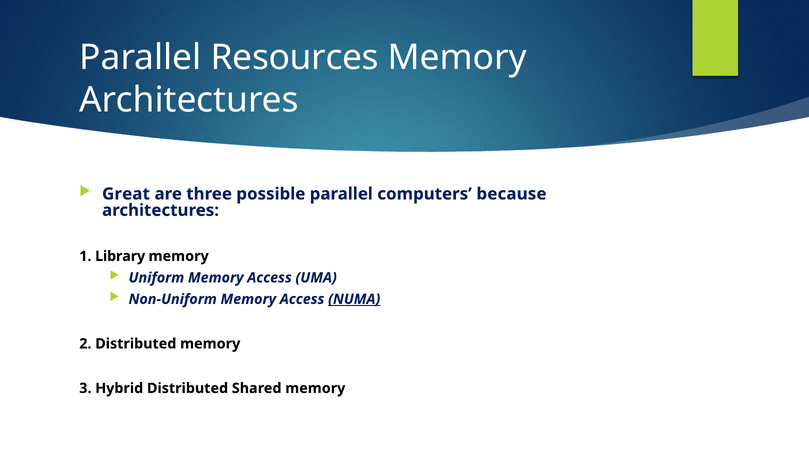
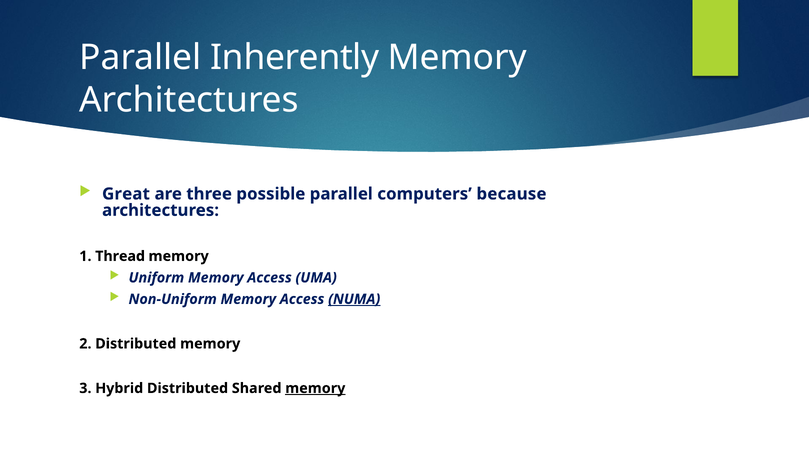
Resources: Resources -> Inherently (295, 58)
Library: Library -> Thread (120, 256)
memory underline: none -> present (315, 388)
